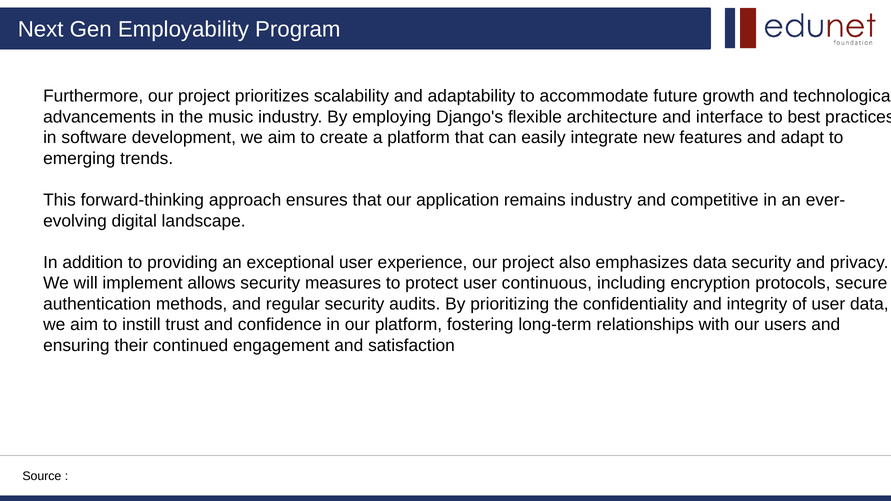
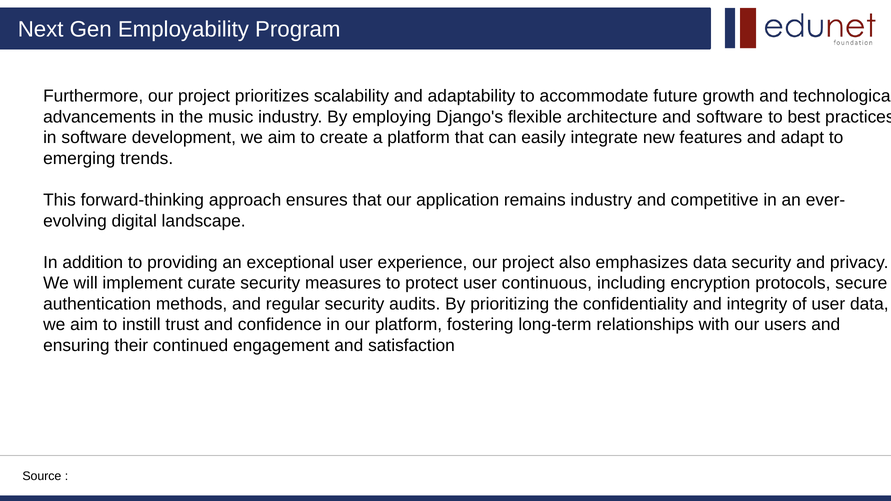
and interface: interface -> software (730, 117)
allows: allows -> curate (211, 283)
